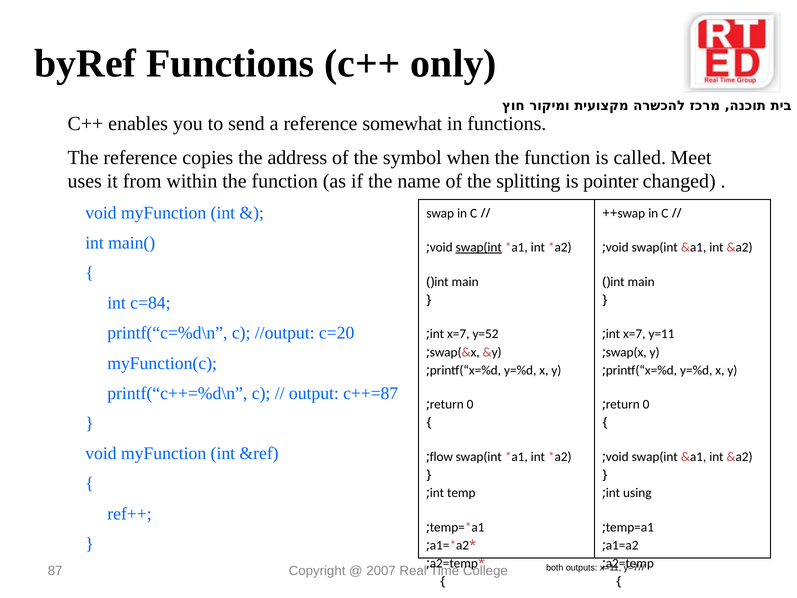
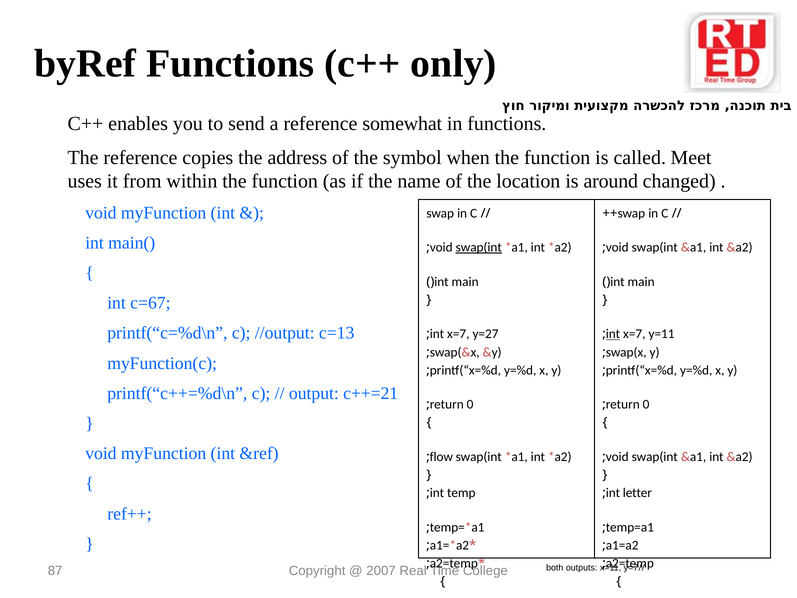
splitting: splitting -> location (528, 181)
pointer: pointer -> around (611, 181)
c=84: c=84 -> c=67 (150, 303)
c=20: c=20 -> c=13 (337, 333)
y=52: y=52 -> y=27 (486, 334)
int underline: none -> present (613, 334)
c++=87: c++=87 -> c++=21 (371, 393)
using: using -> letter (637, 493)
